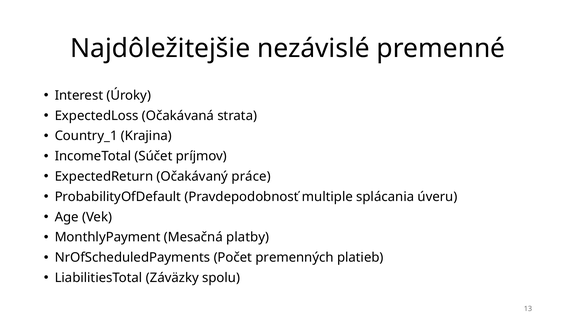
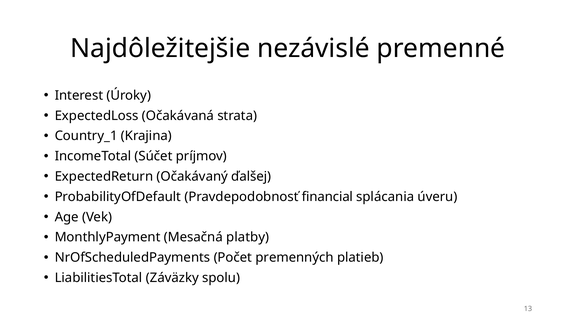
práce: práce -> ďalšej (251, 176)
multiple: multiple -> financial (327, 197)
